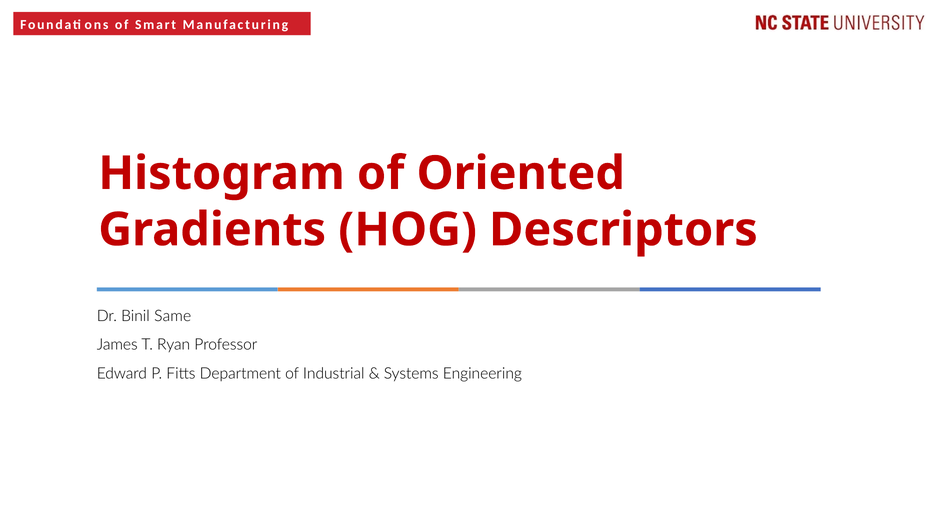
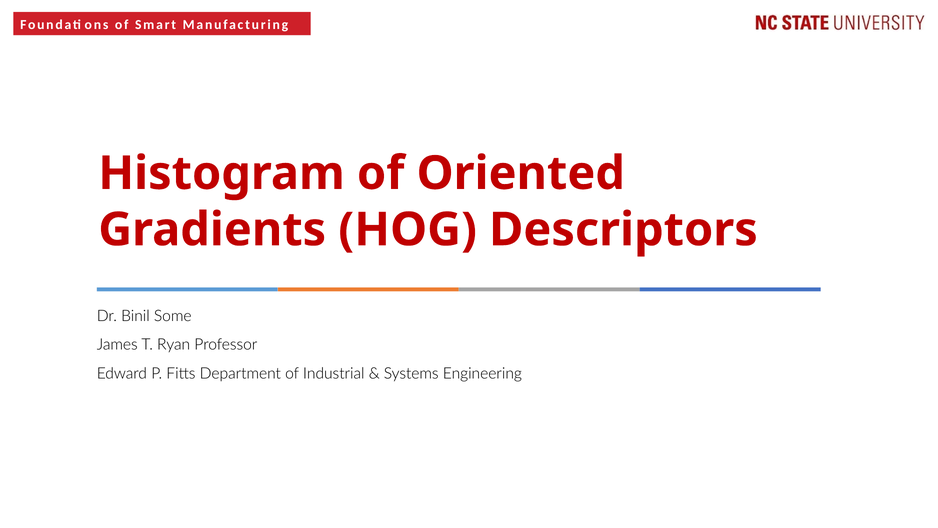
Same: Same -> Some (173, 316)
